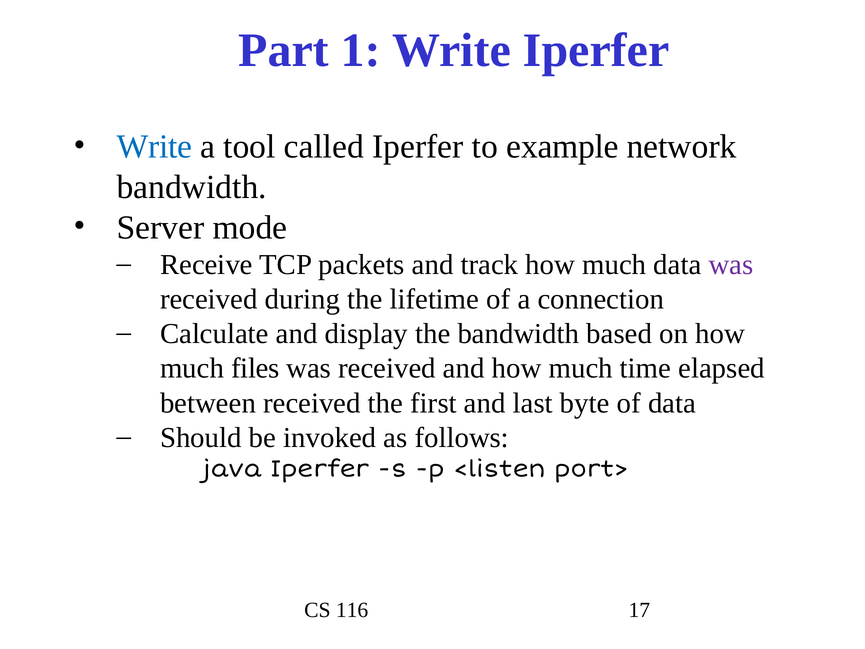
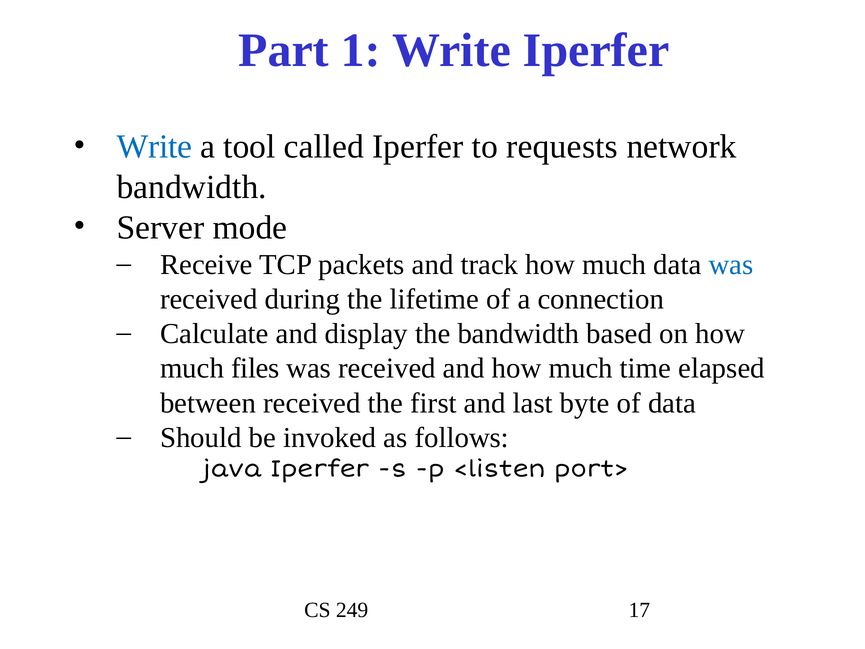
example: example -> requests (562, 147)
was colour: purple -> blue (731, 264)
116: 116 -> 249 (352, 610)
